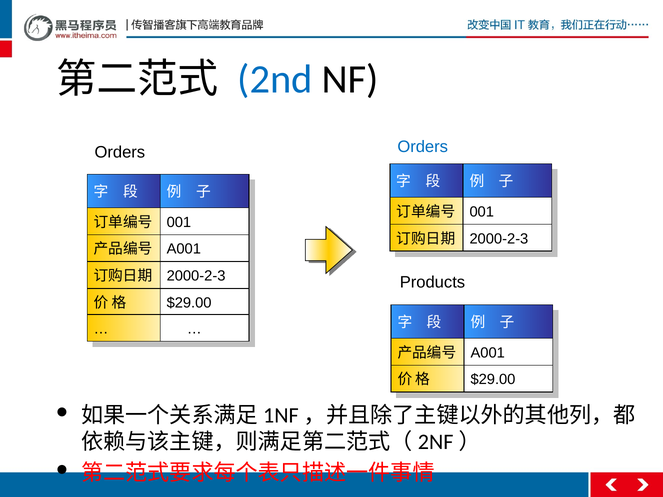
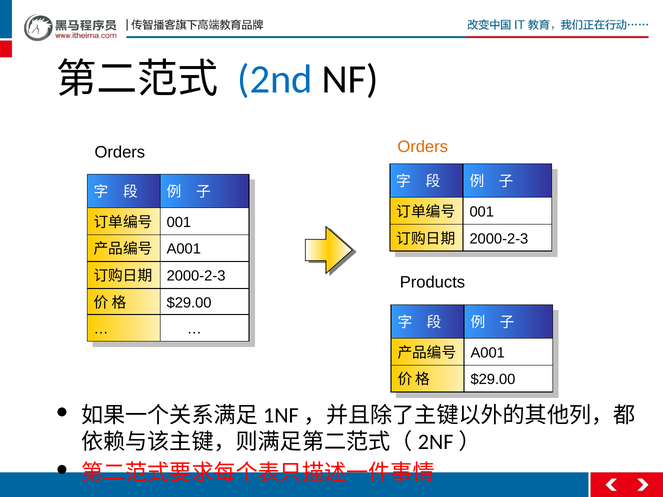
Orders colour: blue -> orange (423, 147)
